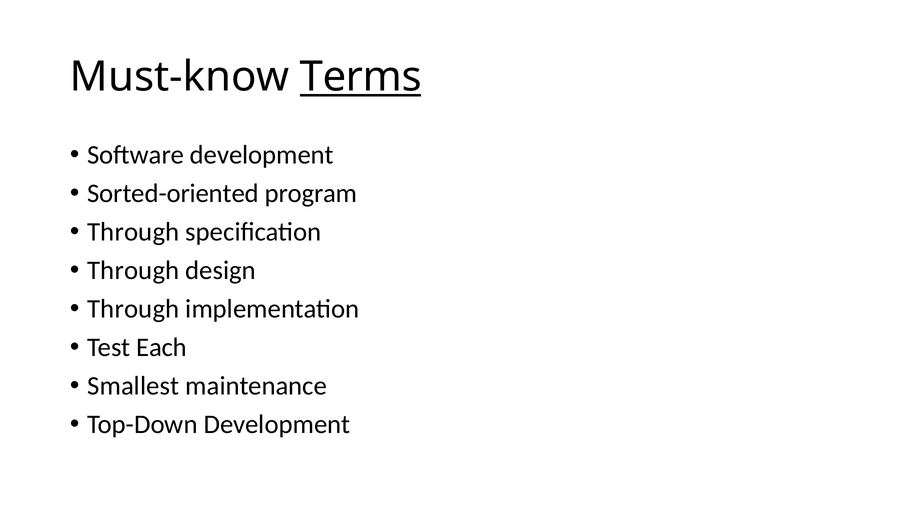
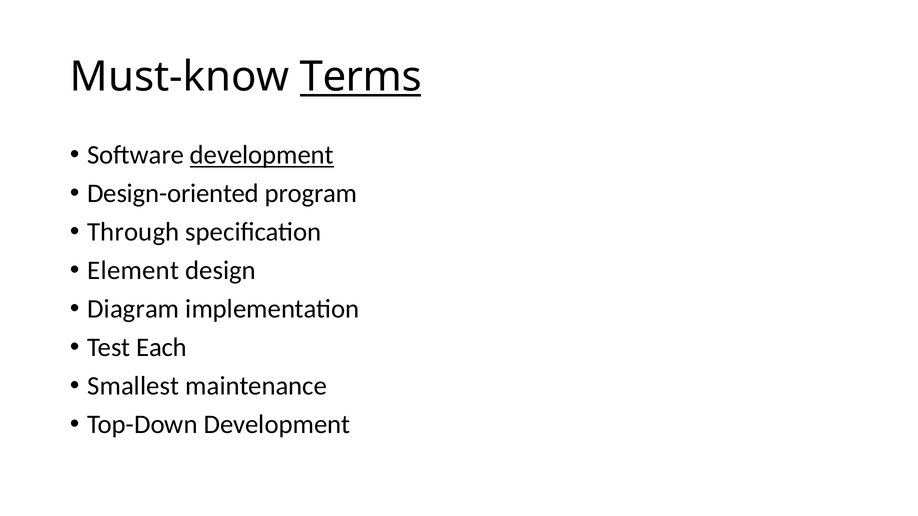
development underline: none -> present (262, 155)
Sorted-oriented: Sorted-oriented -> Design-oriented (173, 194)
Through: Through -> Element (133, 271)
Through: Through -> Diagram (133, 309)
